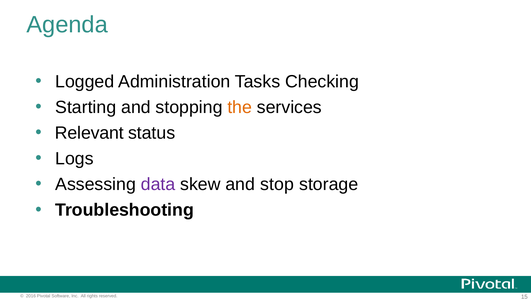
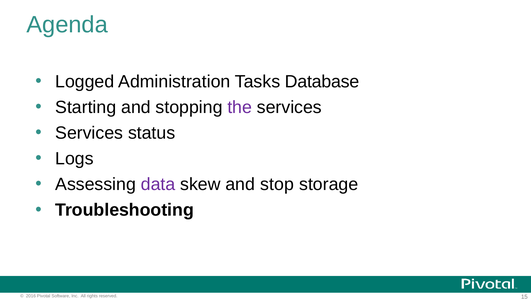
Checking: Checking -> Database (322, 82)
the colour: orange -> purple (240, 107)
Relevant: Relevant -> Services (89, 133)
